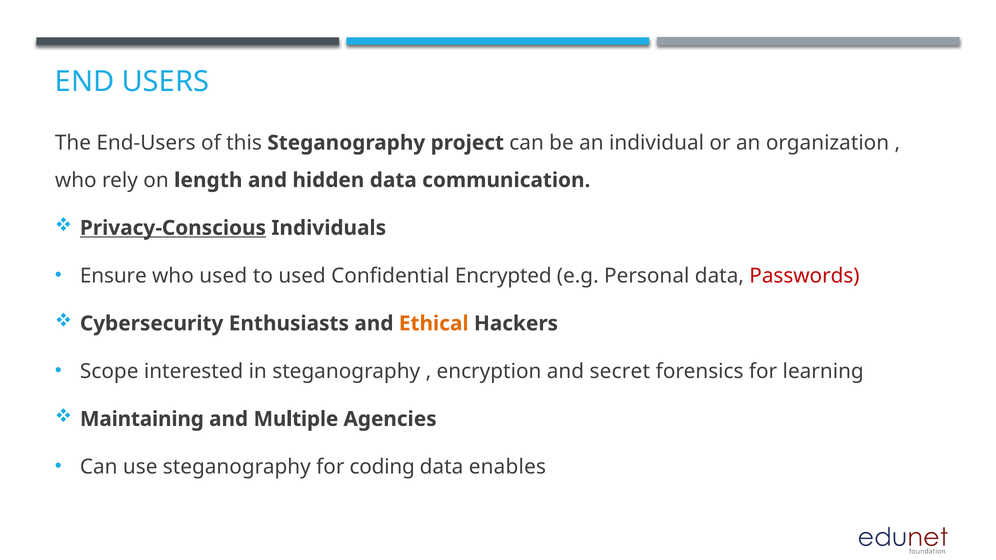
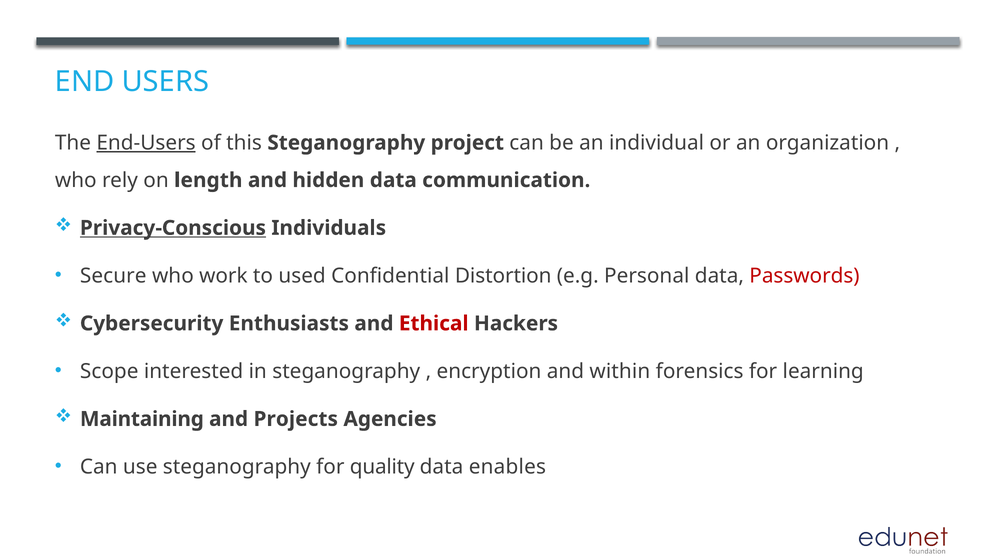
End-Users underline: none -> present (146, 143)
Ensure: Ensure -> Secure (113, 276)
who used: used -> work (223, 276)
Encrypted: Encrypted -> Distortion (503, 276)
Ethical colour: orange -> red (434, 324)
secret: secret -> within (620, 371)
Multiple: Multiple -> Projects (296, 419)
coding: coding -> quality (382, 467)
